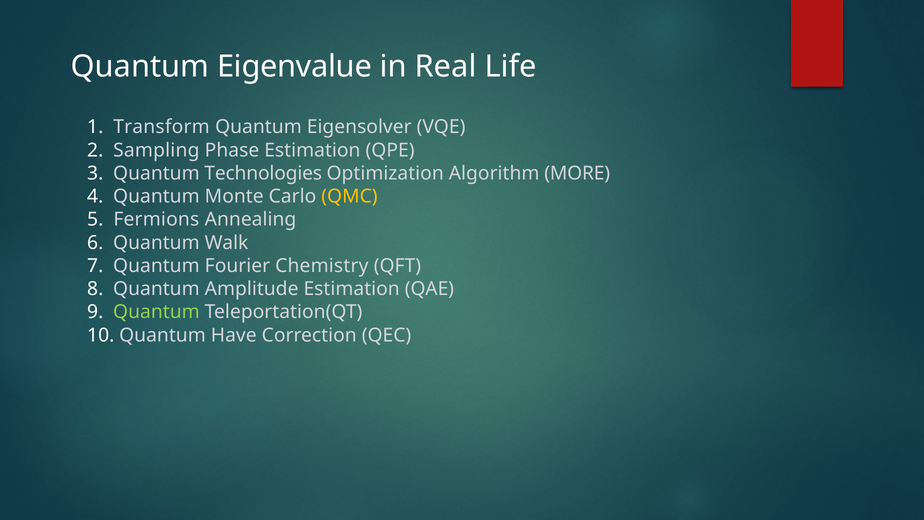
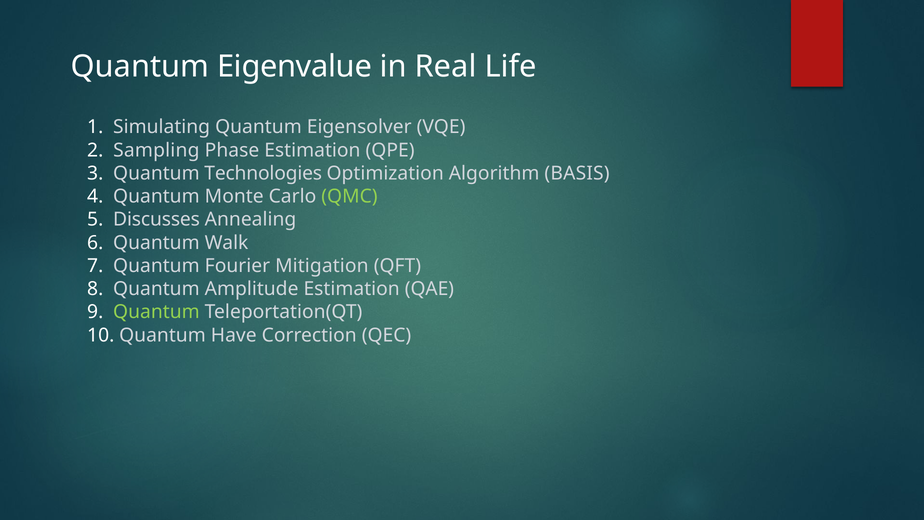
Transform: Transform -> Simulating (162, 127)
MORE: MORE -> BASIS (577, 173)
QMC colour: yellow -> light green (349, 196)
Fermions: Fermions -> Discusses (157, 219)
Chemistry: Chemistry -> Mitigation (322, 266)
